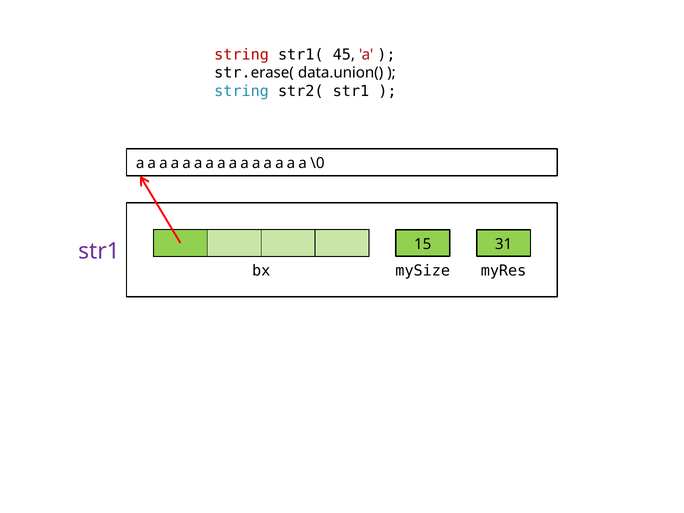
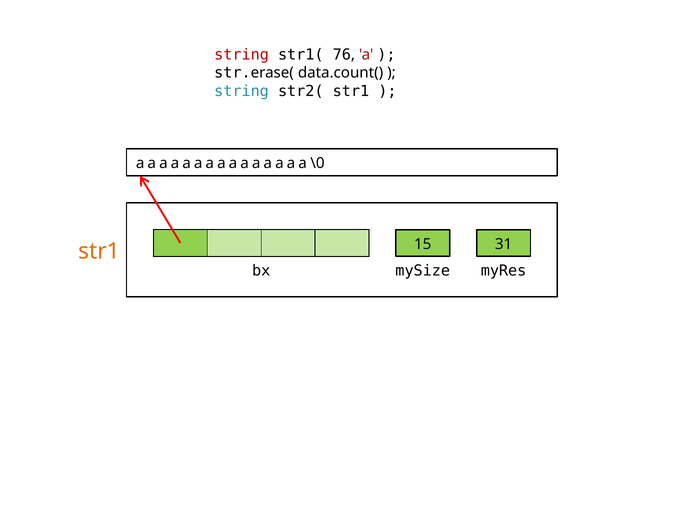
45: 45 -> 76 (342, 55)
data.union(: data.union( -> data.count( (341, 73)
str1 colour: purple -> orange (99, 251)
